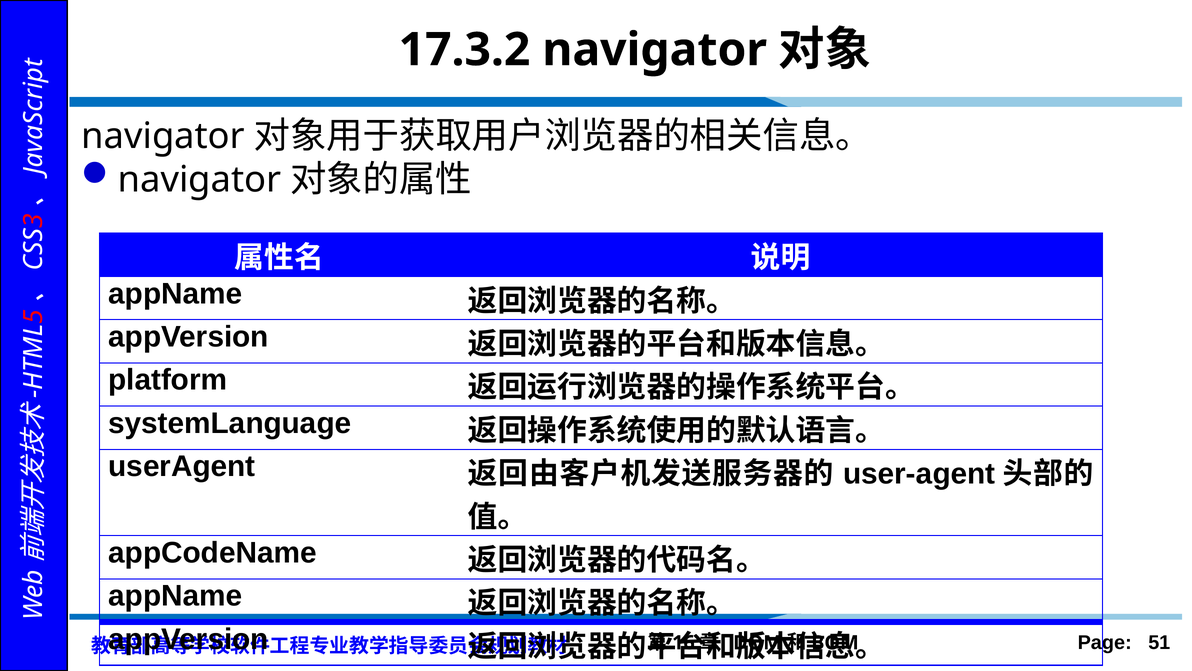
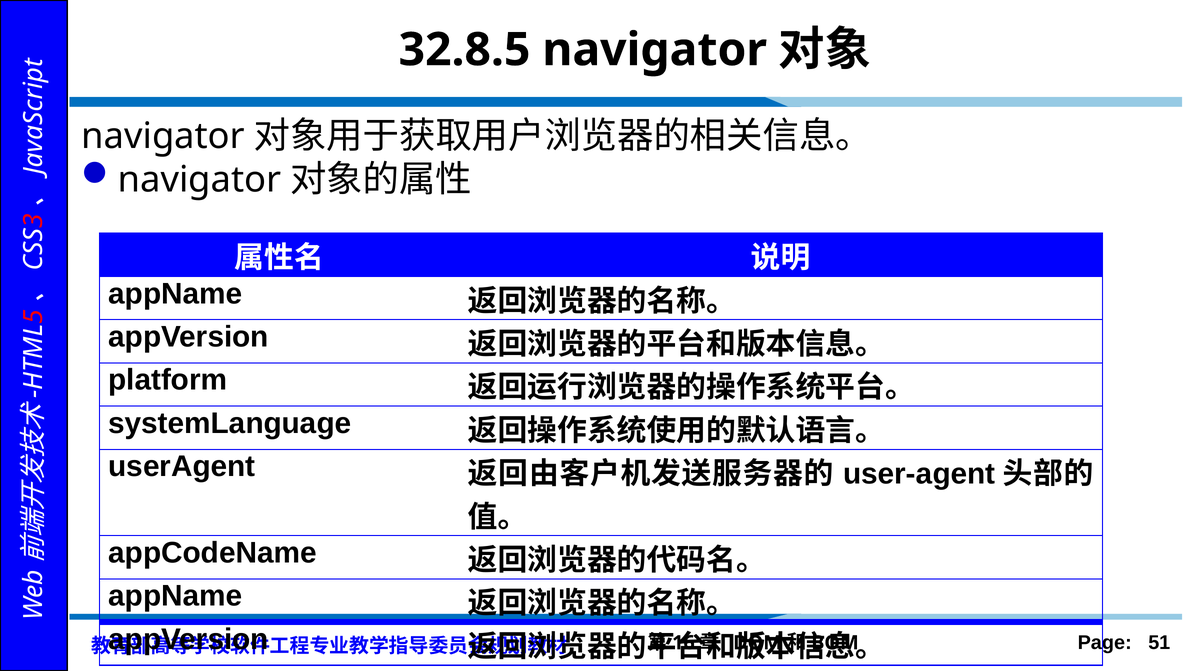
17.3.2: 17.3.2 -> 32.8.5 (464, 50)
